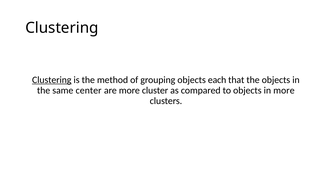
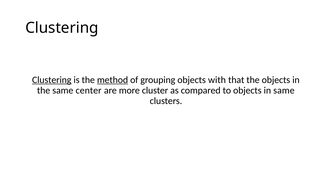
method underline: none -> present (113, 80)
each: each -> with (217, 80)
in more: more -> same (284, 90)
